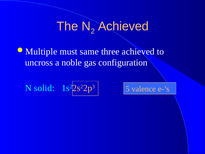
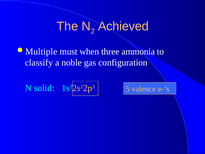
same: same -> when (89, 52)
three achieved: achieved -> ammonia (138, 52)
uncross: uncross -> classify (39, 62)
